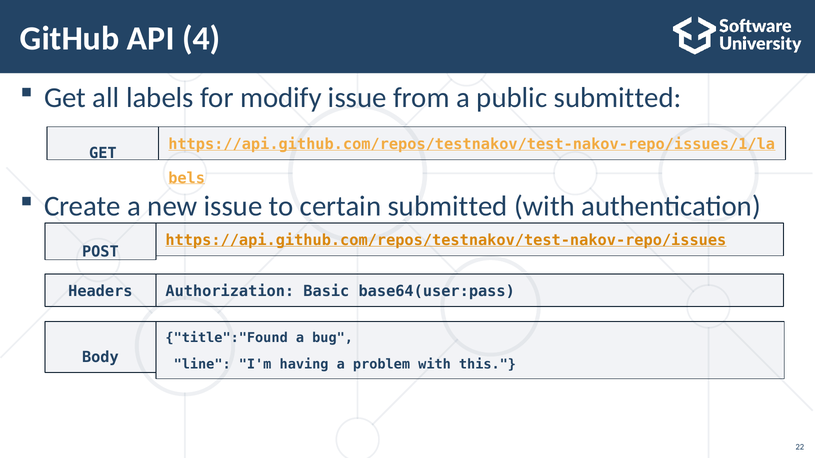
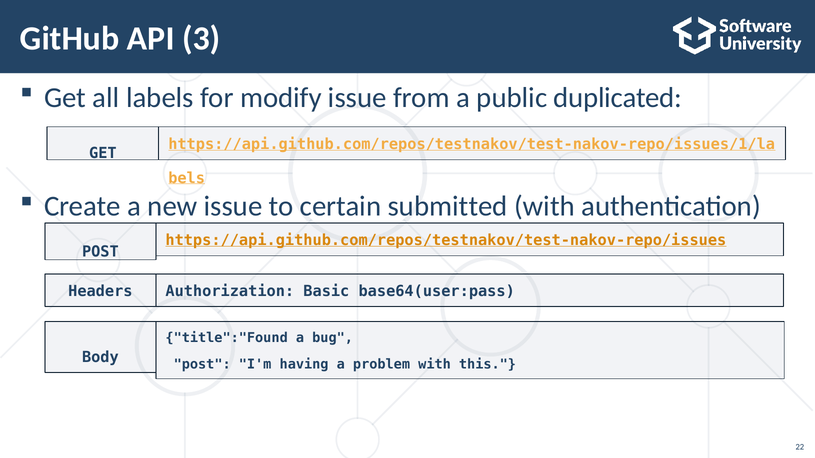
4: 4 -> 3 (201, 39)
public submitted: submitted -> duplicated (618, 98)
line: line -> post (202, 364)
